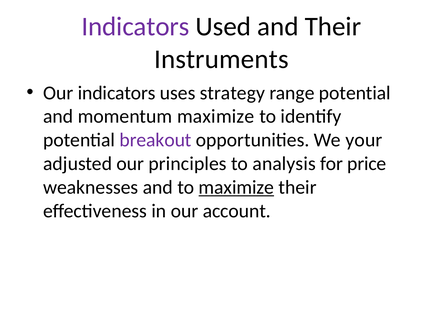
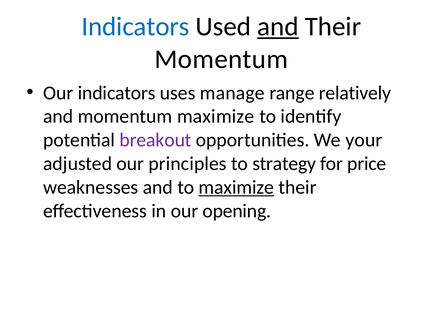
Indicators colour: purple -> blue (135, 27)
and underline: none -> present (278, 27)
Instruments: Instruments -> Momentum (221, 59)
strategy: strategy -> manage (232, 93)
range potential: potential -> relatively (355, 93)
analysis: analysis -> strategy (284, 164)
account: account -> opening (237, 211)
